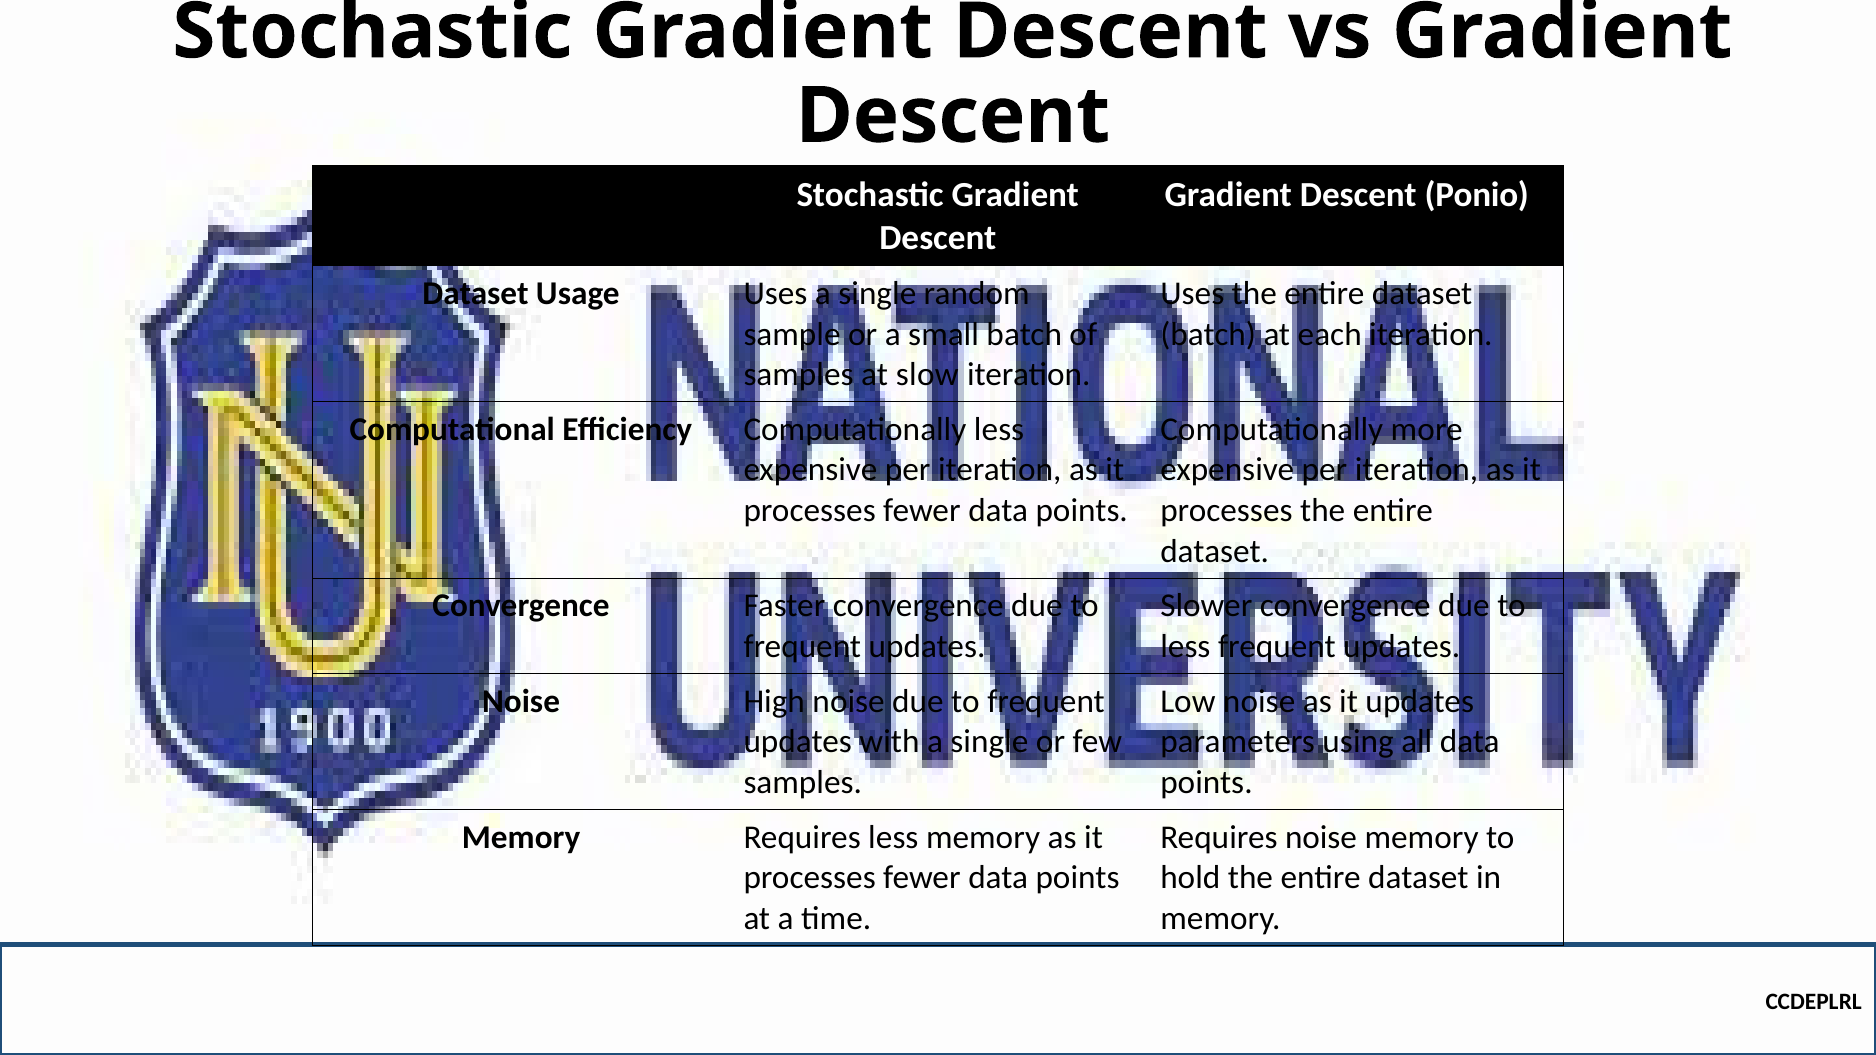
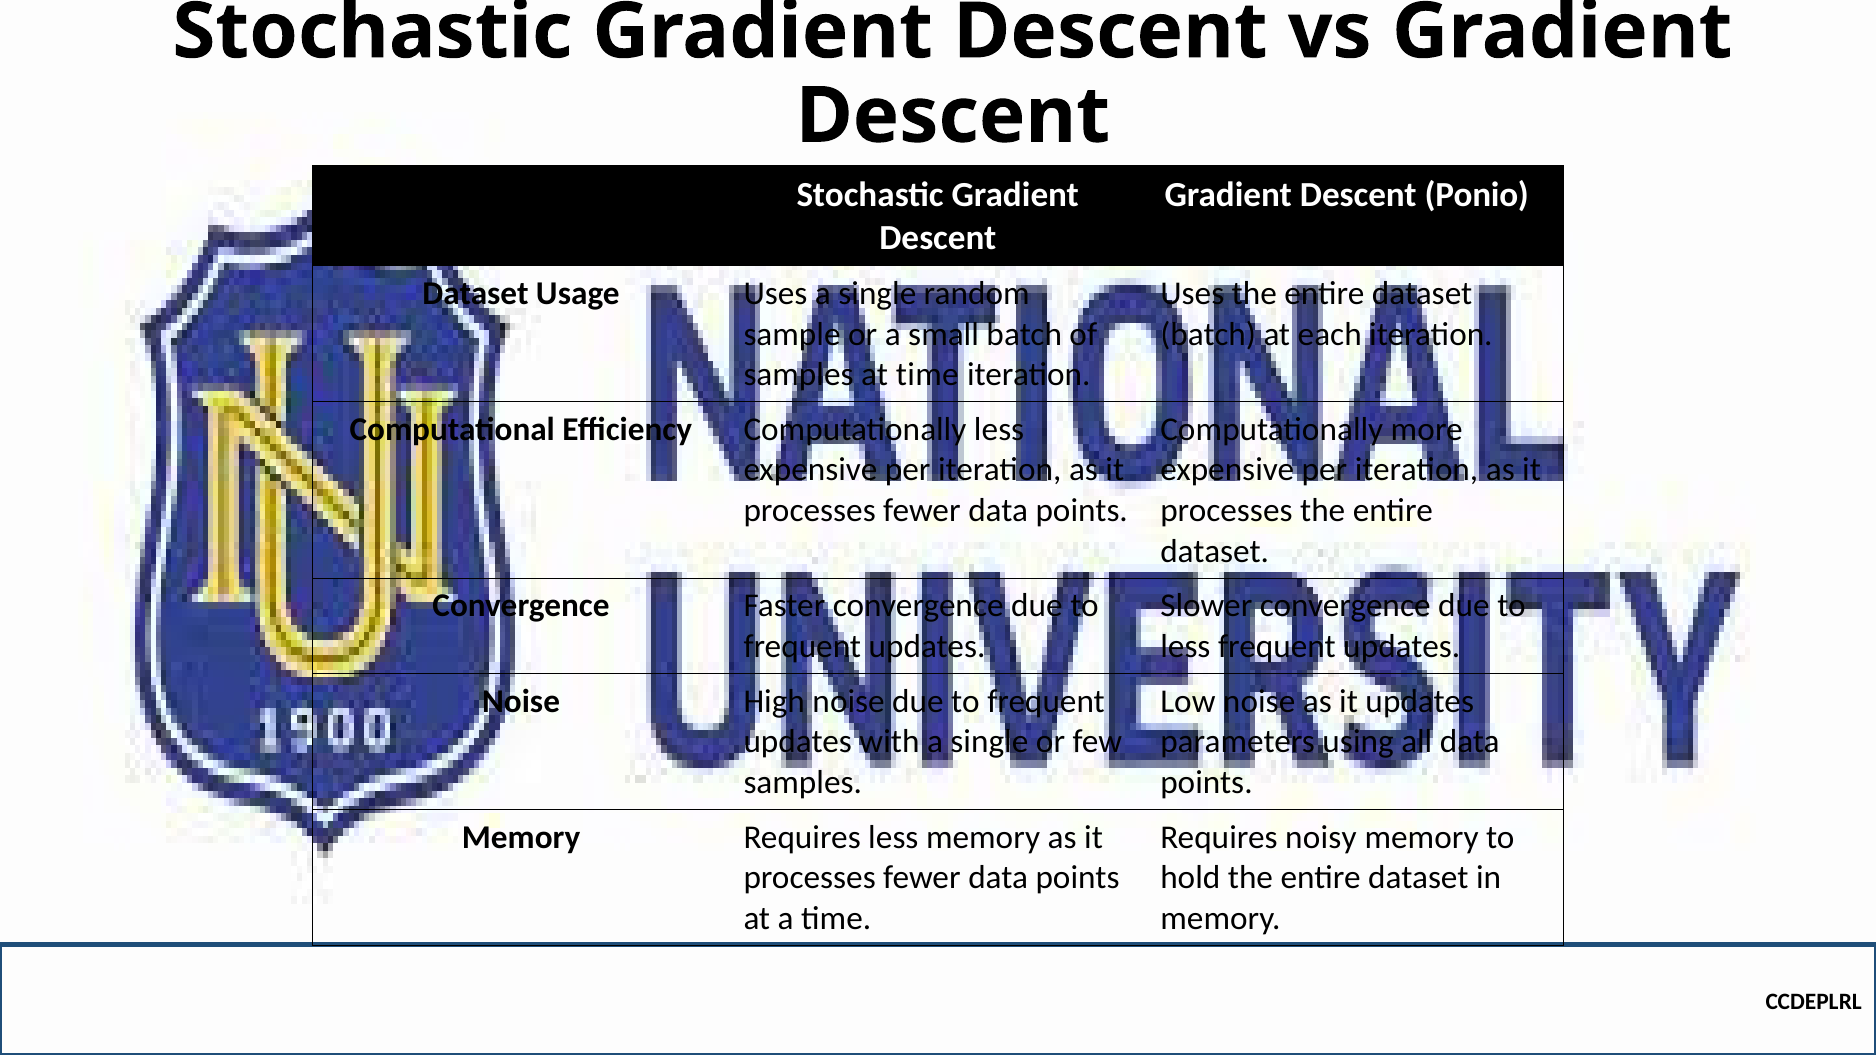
at slow: slow -> time (927, 375)
Requires noise: noise -> noisy (1321, 837)
